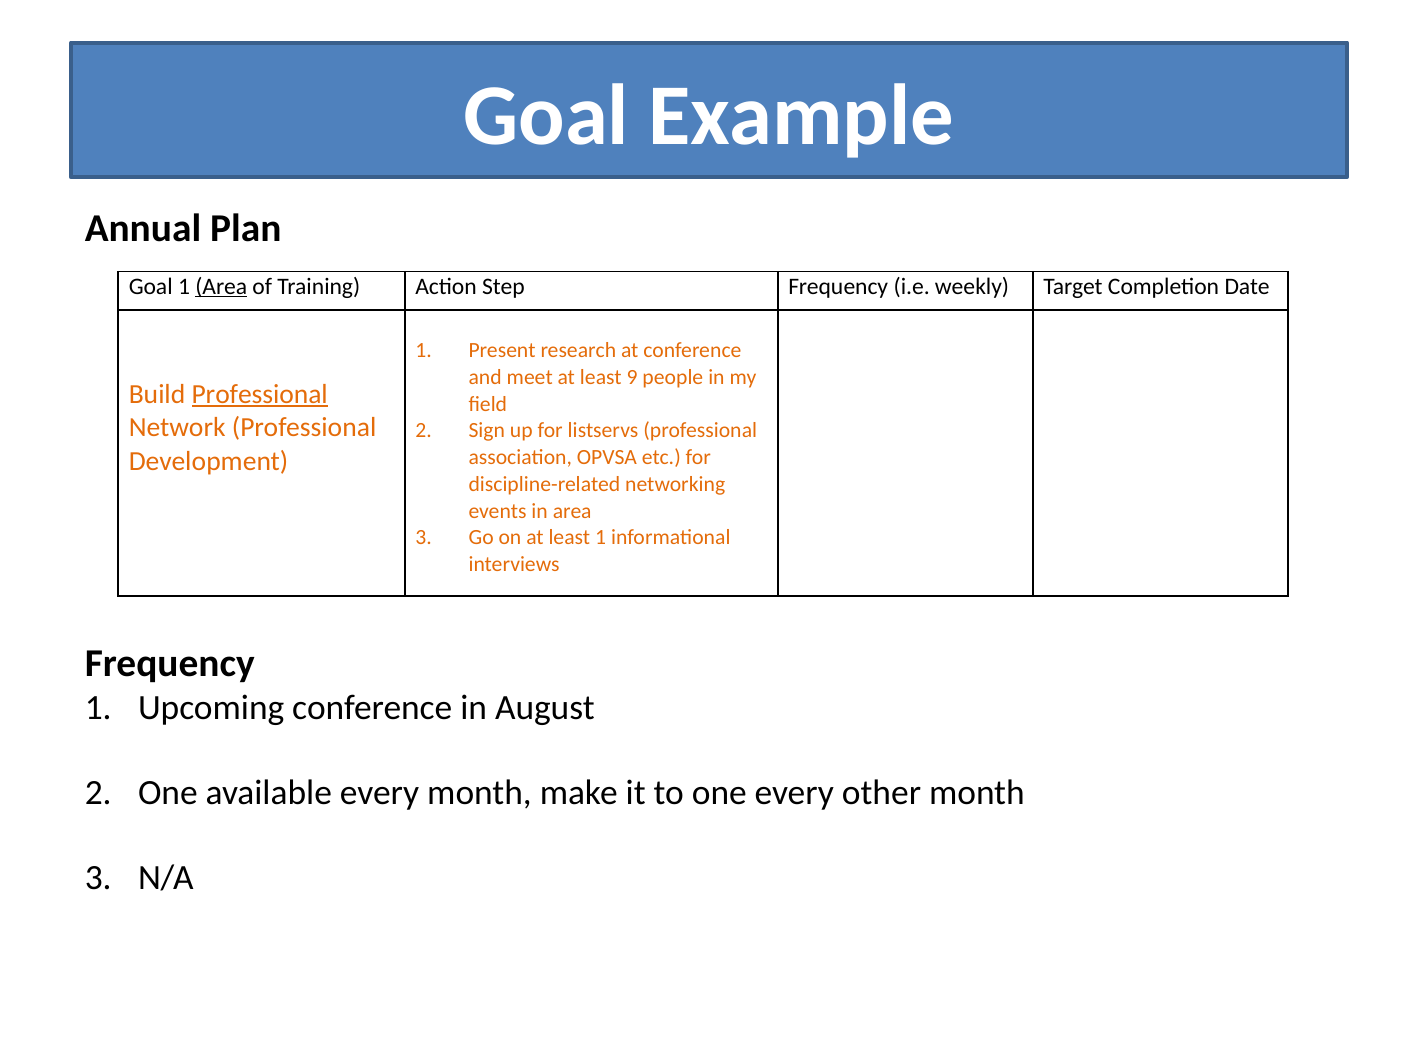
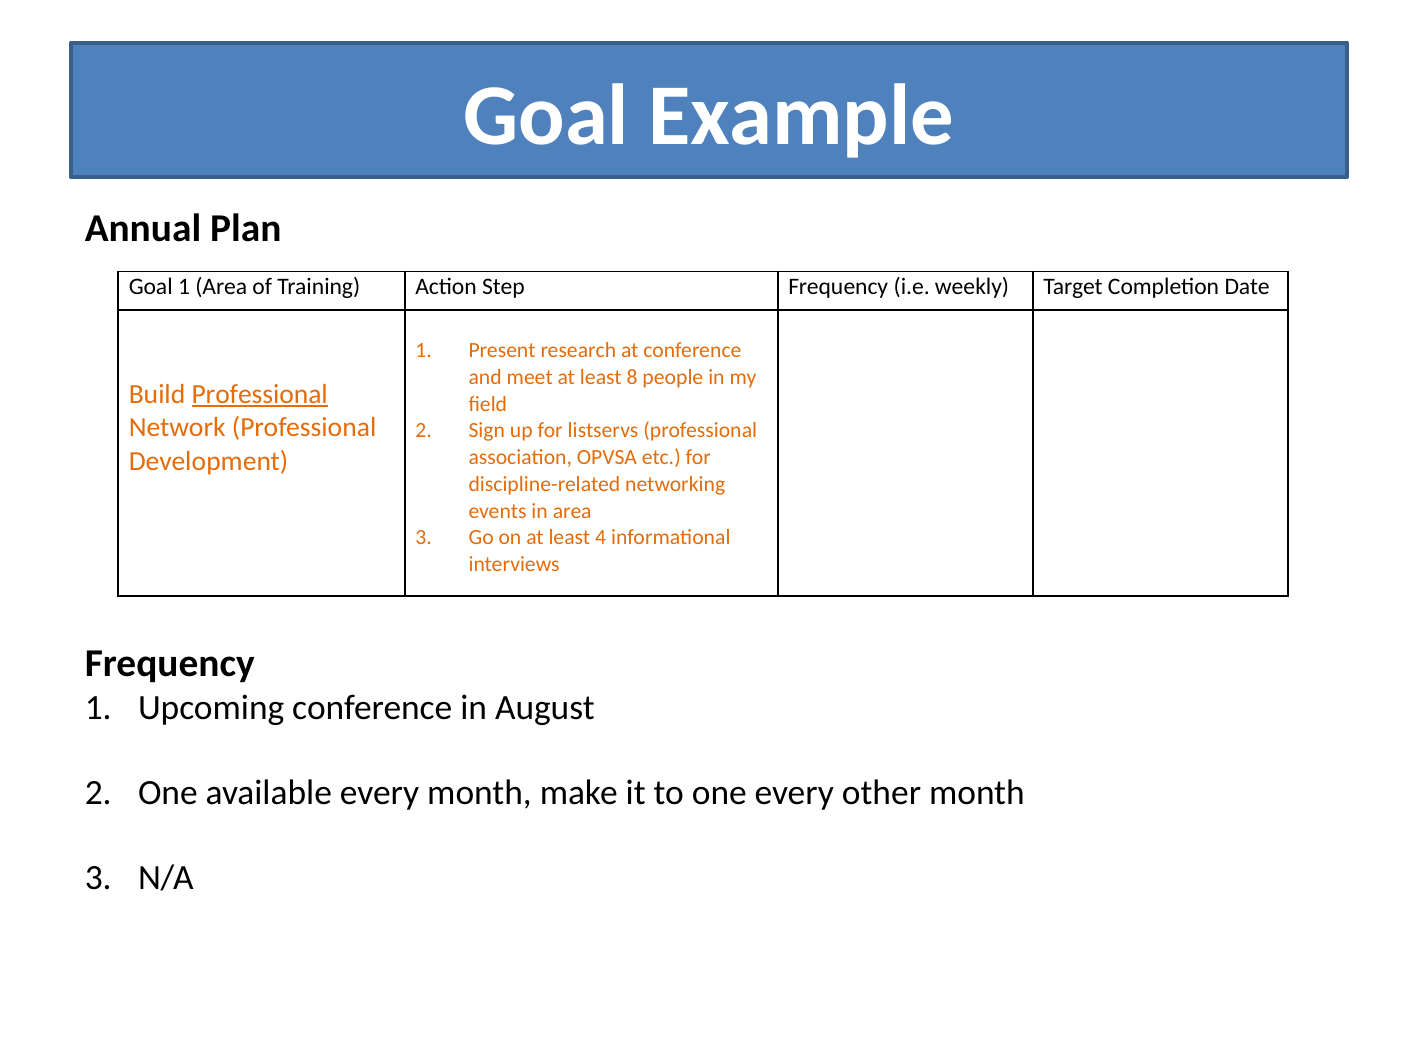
Area underline: present -> none (221, 286)
9: 9 -> 8 (632, 377)
least 1: 1 -> 4 (601, 538)
